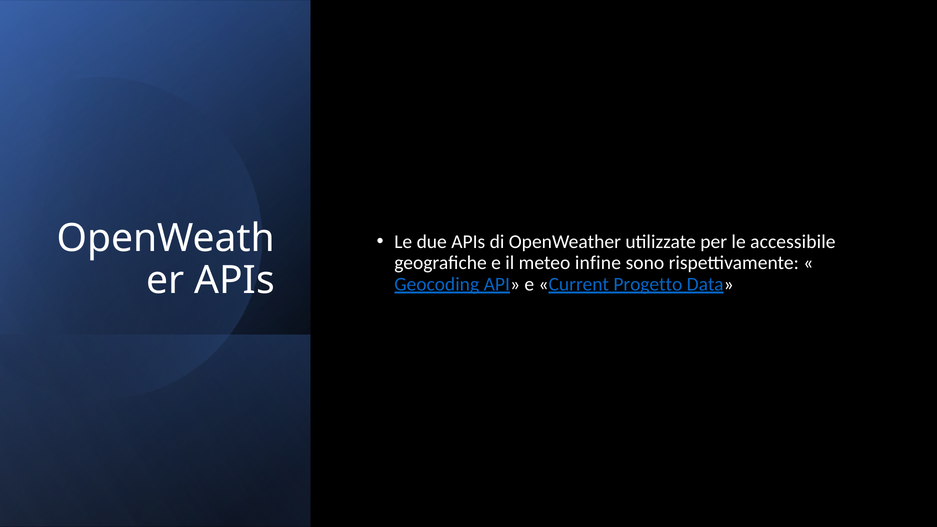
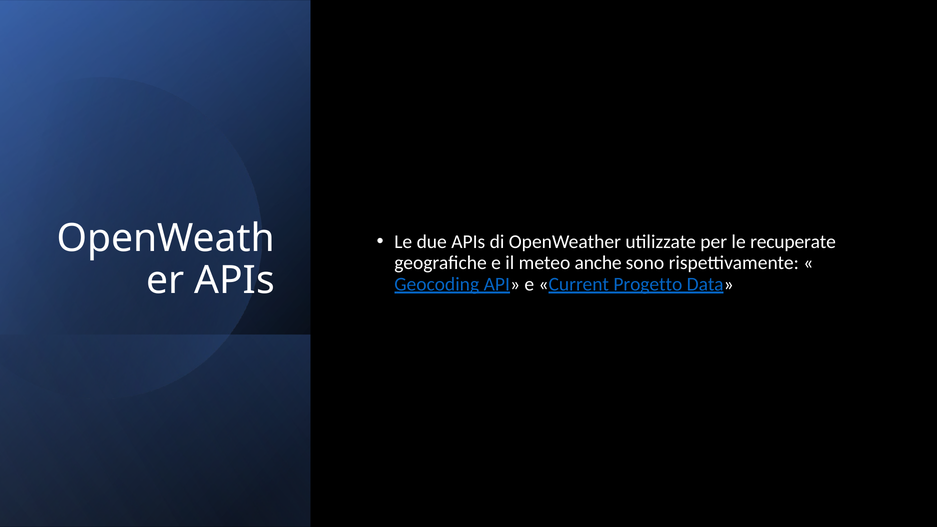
accessibile: accessibile -> recuperate (793, 242)
infine: infine -> anche (598, 263)
